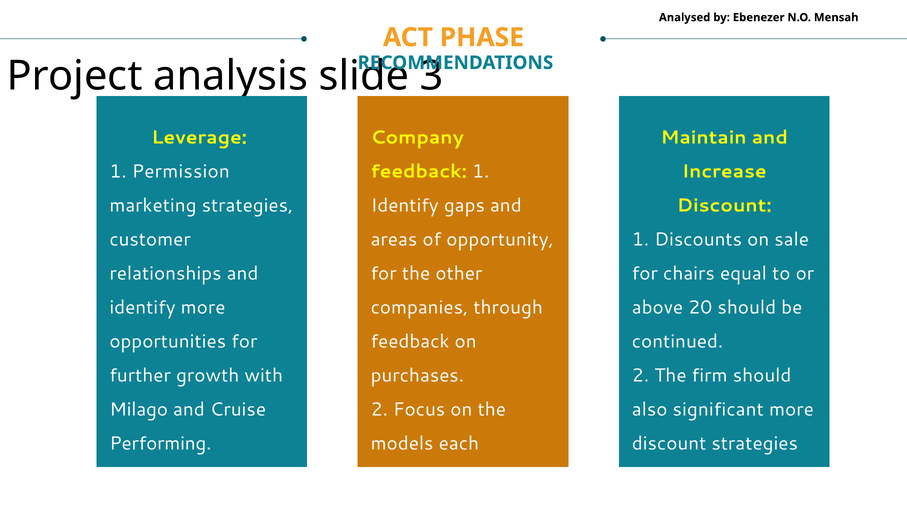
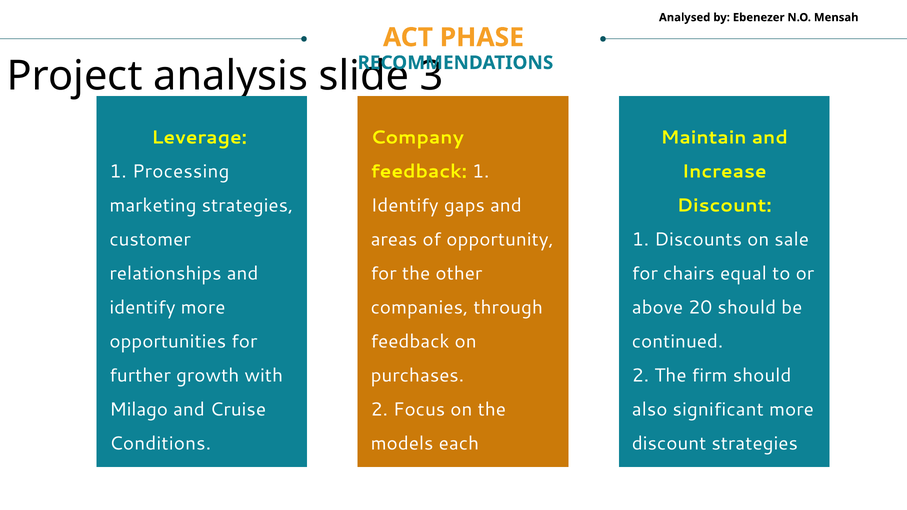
Permission: Permission -> Processing (181, 172)
Performing: Performing -> Conditions (160, 444)
